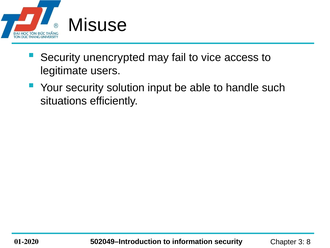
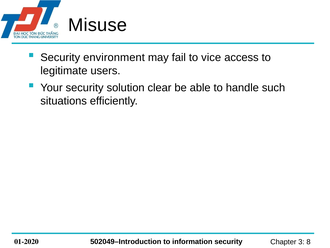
unencrypted: unencrypted -> environment (114, 57)
input: input -> clear (160, 88)
